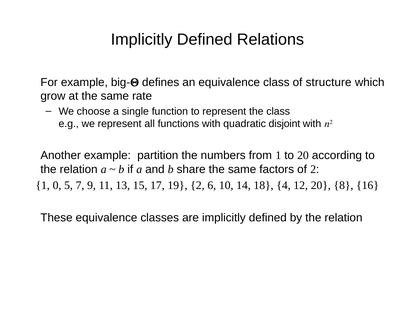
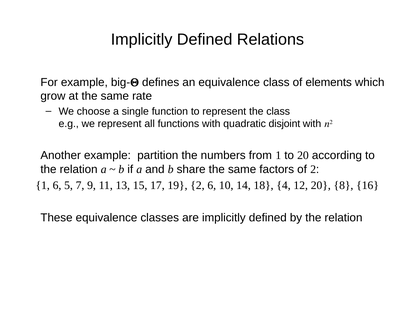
structure: structure -> elements (329, 82)
1 0: 0 -> 6 (57, 186)
